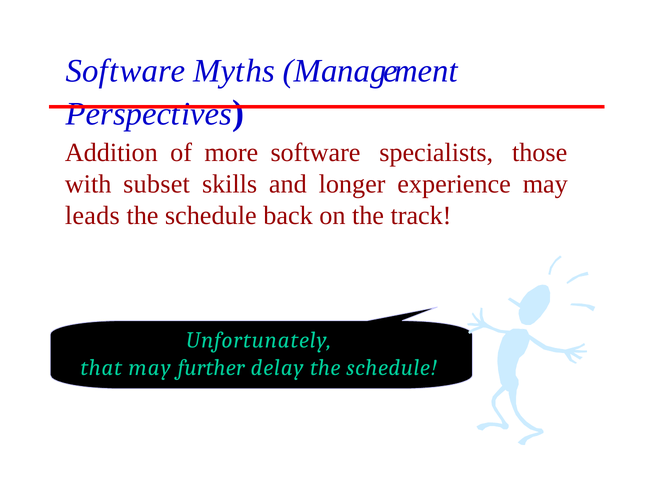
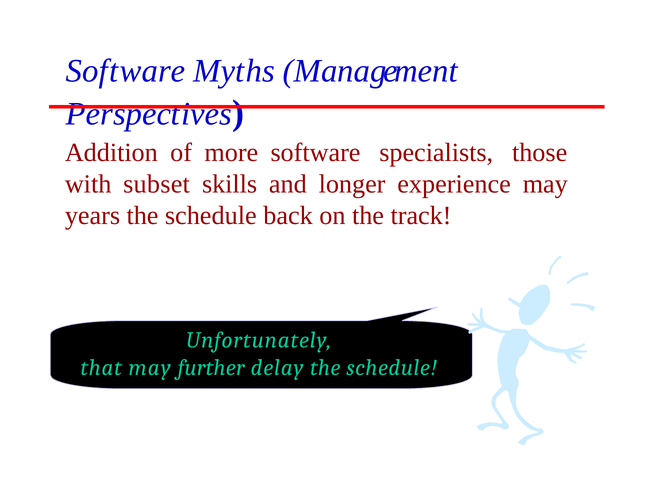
leads: leads -> years (92, 215)
